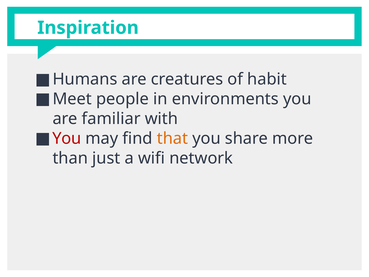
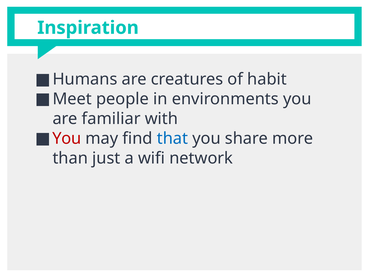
that colour: orange -> blue (172, 138)
